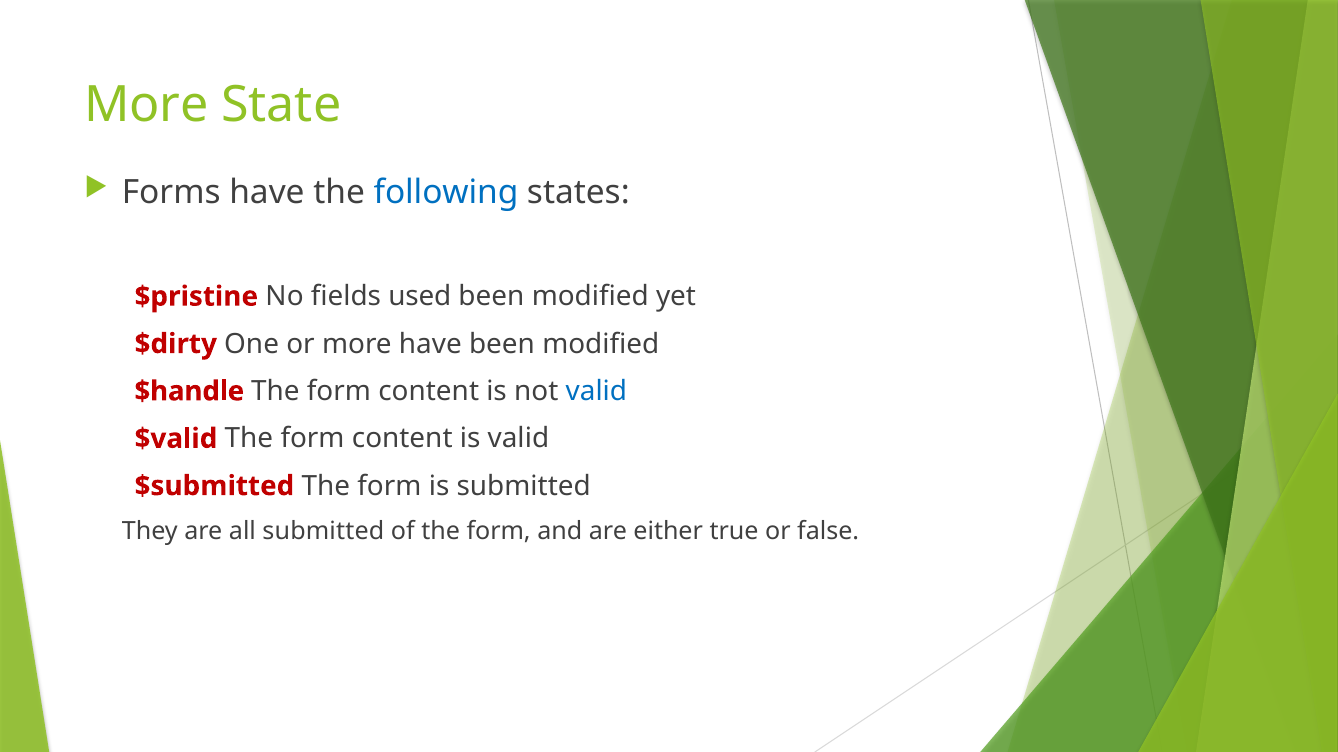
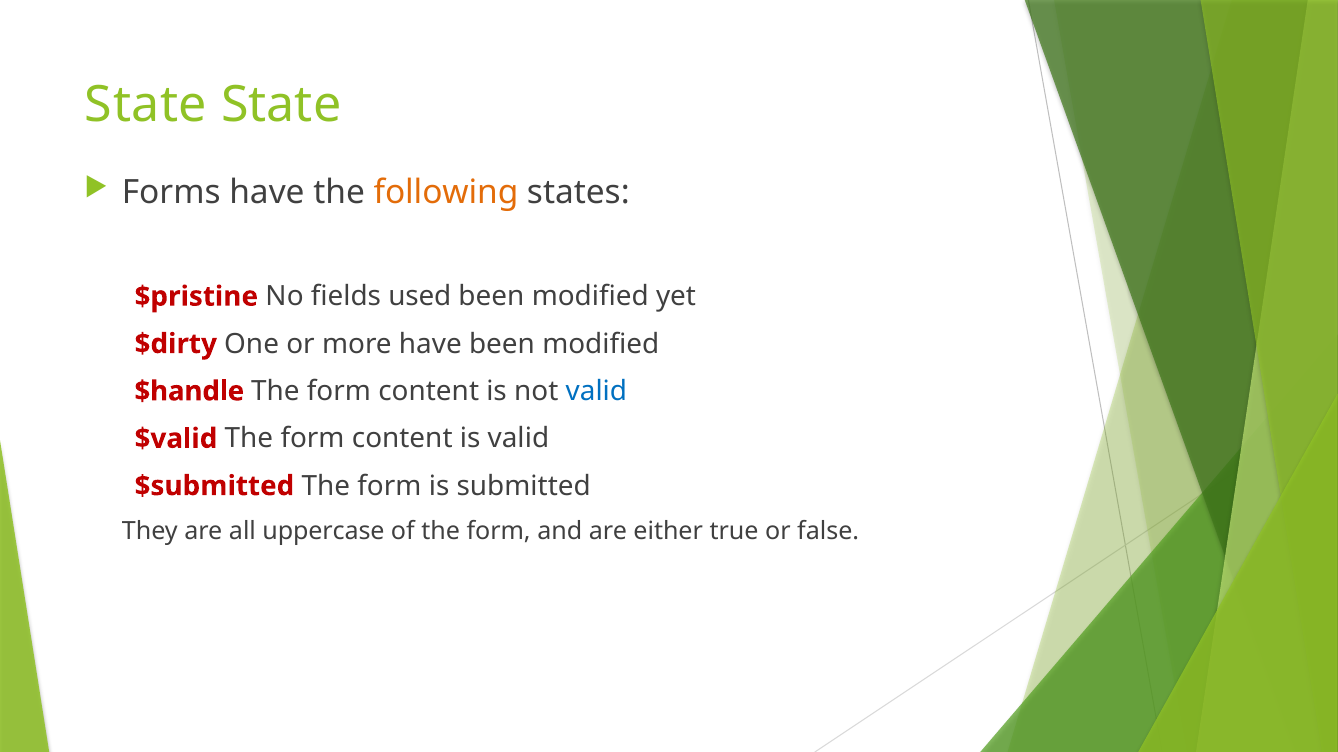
More: More -> State (146, 106)
following colour: blue -> orange (446, 192)
all submitted: submitted -> uppercase (323, 532)
